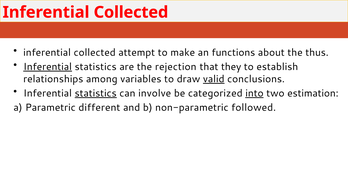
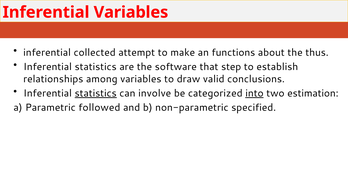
Collected: Collected -> Variables (131, 12)
Inferential underline: present -> none (48, 67)
rejection: rejection -> software (176, 67)
they: they -> step (231, 67)
valid underline: present -> none (214, 79)
different: different -> followed (99, 107)
followed: followed -> specified (254, 107)
